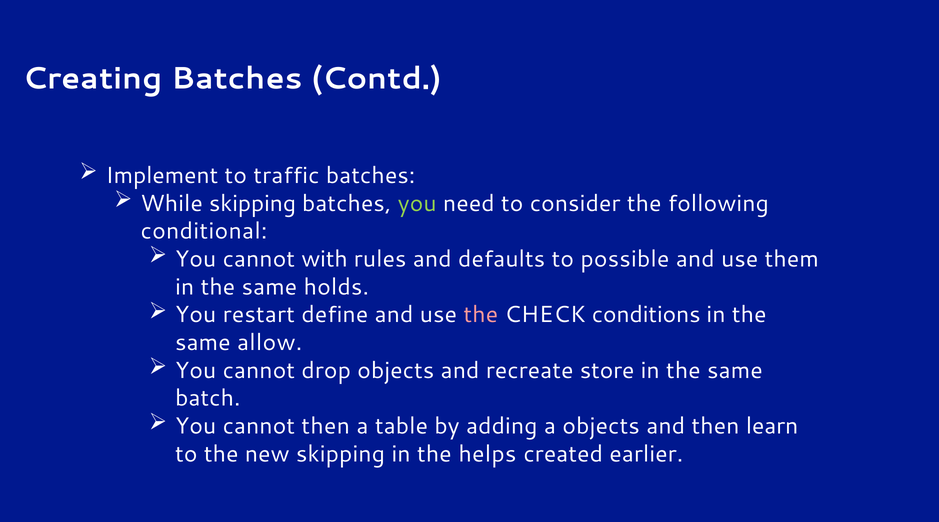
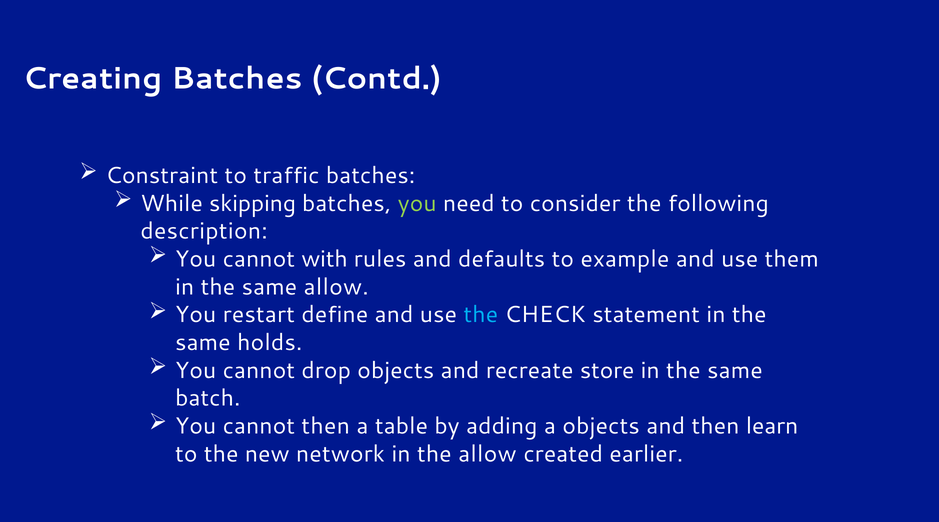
Implement: Implement -> Constraint (162, 175)
conditional: conditional -> description (204, 231)
possible: possible -> example (625, 259)
same holds: holds -> allow (336, 287)
the colour: pink -> light blue (481, 315)
conditions: conditions -> statement (646, 315)
allow: allow -> holds (270, 342)
new skipping: skipping -> network (340, 454)
the helps: helps -> allow (487, 454)
